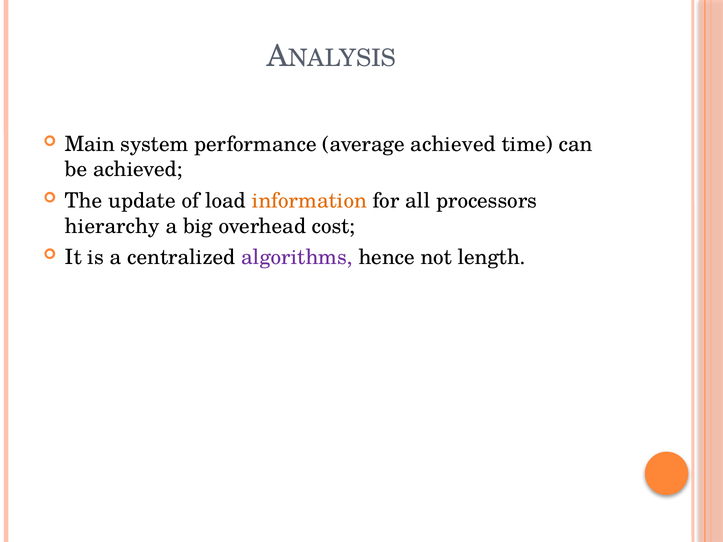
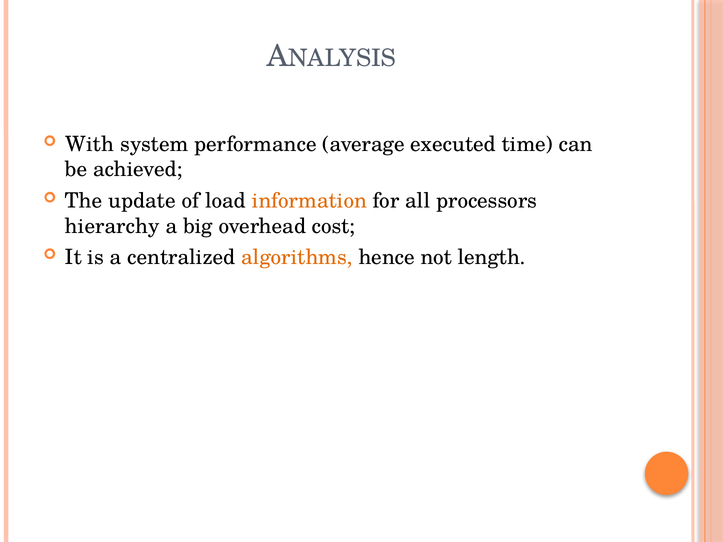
Main: Main -> With (90, 144)
average achieved: achieved -> executed (453, 144)
algorithms colour: purple -> orange (297, 258)
